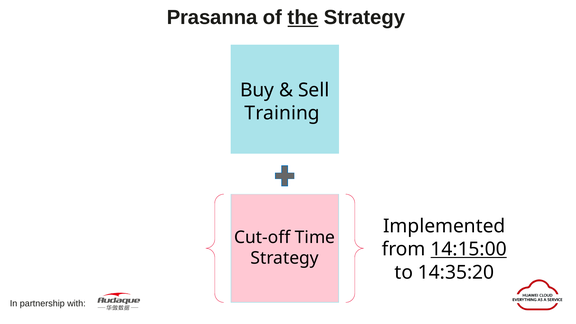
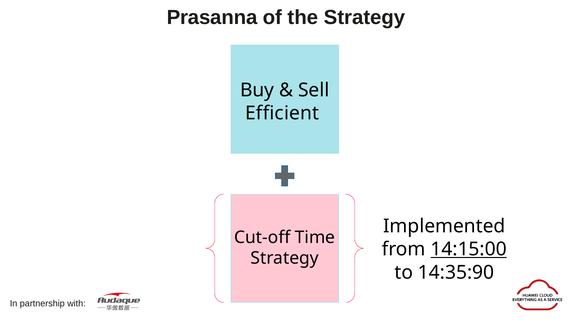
the underline: present -> none (303, 18)
Training: Training -> Efficient (282, 113)
14:35:20: 14:35:20 -> 14:35:90 (456, 272)
